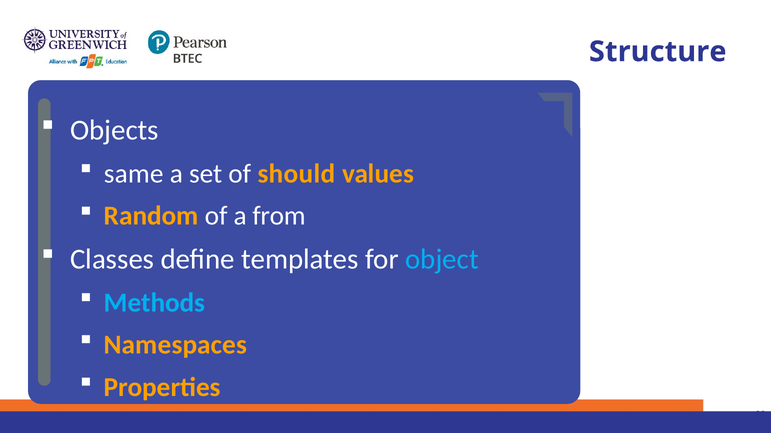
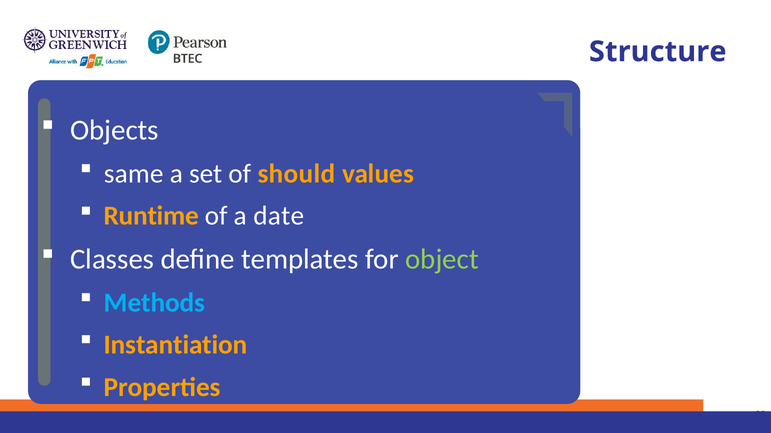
Random: Random -> Runtime (151, 216)
from: from -> date (279, 216)
object colour: light blue -> light green (442, 260)
Namespaces: Namespaces -> Instantiation (176, 345)
